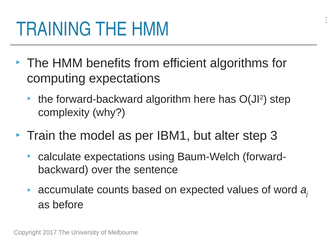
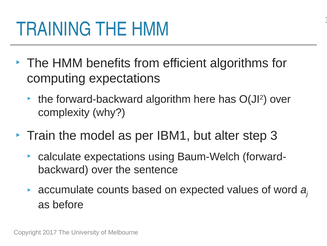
O(JI2 step: step -> over (280, 99)
